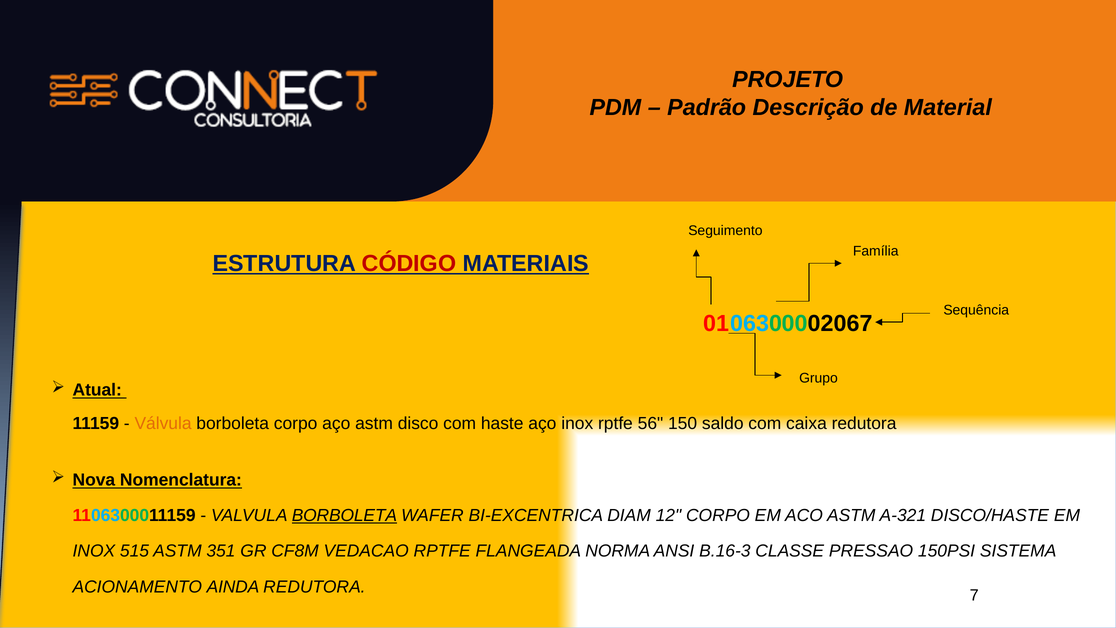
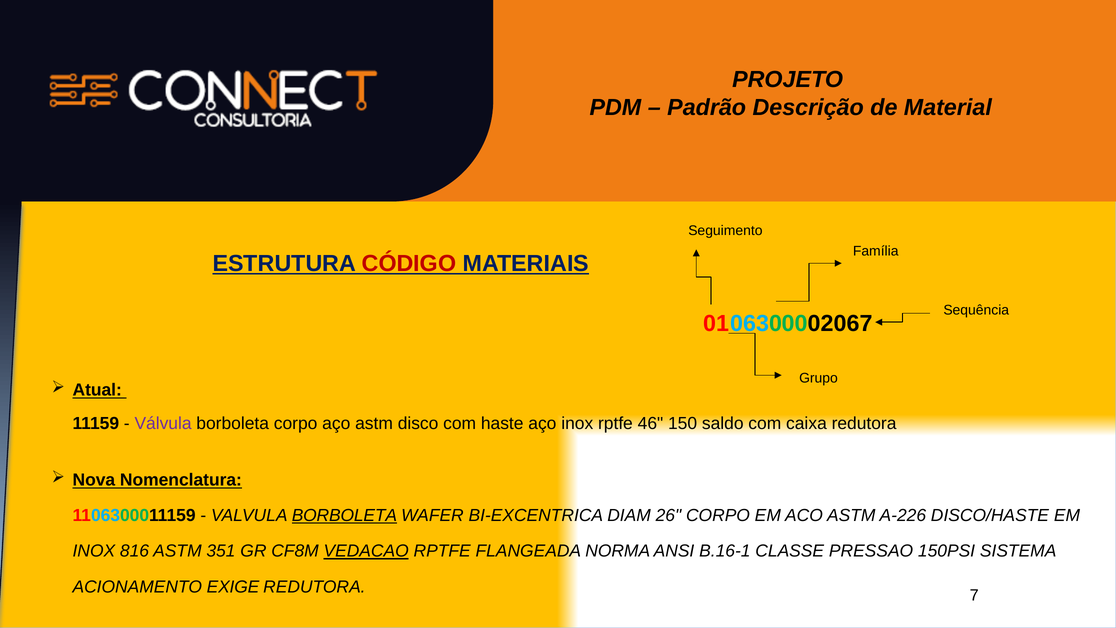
Válvula colour: orange -> purple (163, 423)
56: 56 -> 46 (651, 423)
12: 12 -> 26 (668, 515)
A-321: A-321 -> A-226 (903, 515)
515: 515 -> 816 (135, 551)
VEDACAO underline: none -> present (366, 551)
B.16-3: B.16-3 -> B.16-1 (725, 551)
AINDA: AINDA -> EXIGE (233, 587)
